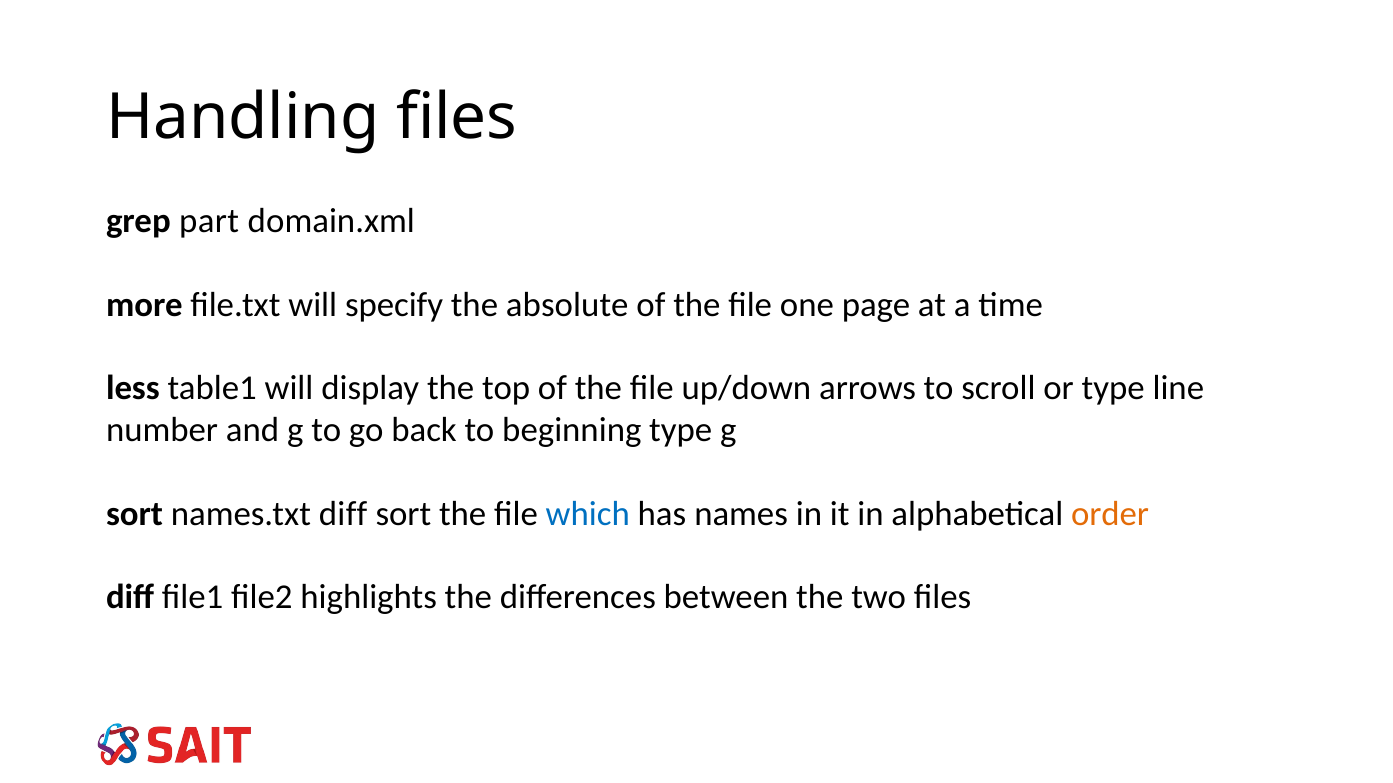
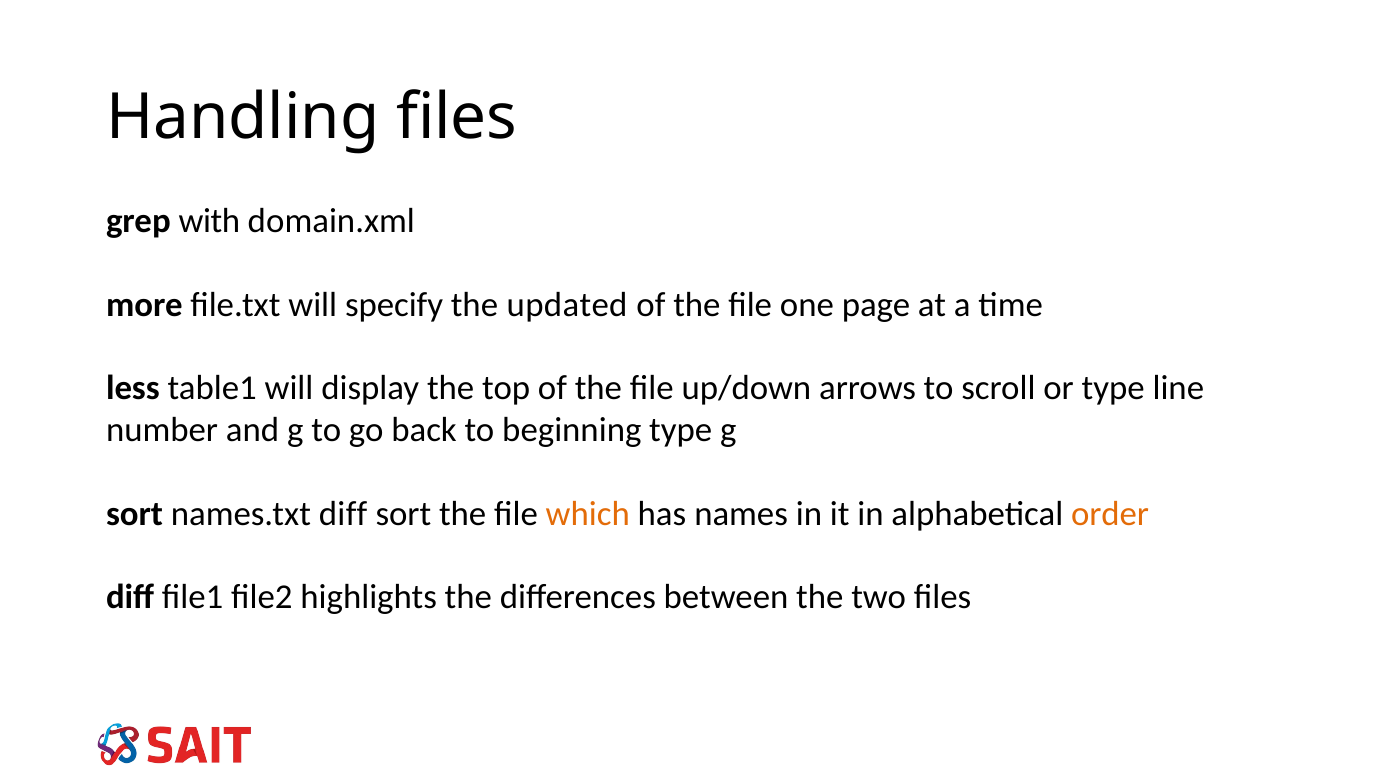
part: part -> with (209, 222)
absolute: absolute -> updated (567, 305)
which colour: blue -> orange (588, 514)
